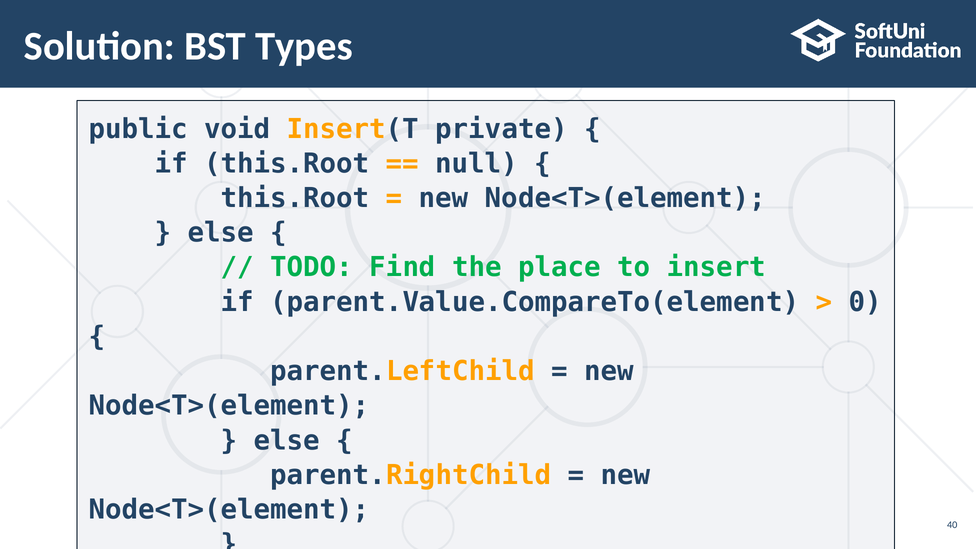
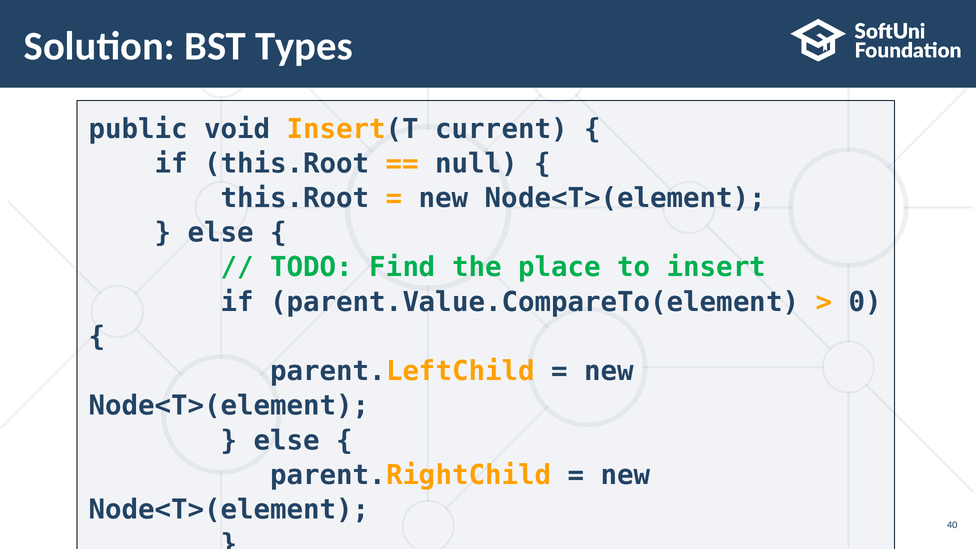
private: private -> current (502, 129)
